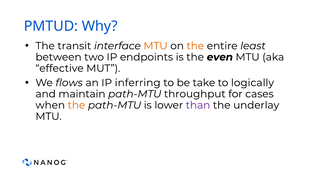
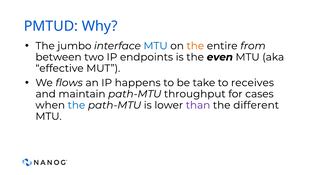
transit: transit -> jumbo (74, 46)
MTU colour: orange -> blue (156, 46)
least: least -> from (253, 46)
inferring: inferring -> happens (138, 83)
logically: logically -> receives (252, 83)
the colour: orange -> blue (76, 105)
underlay: underlay -> different (256, 105)
